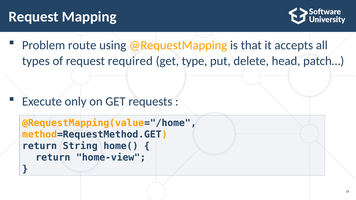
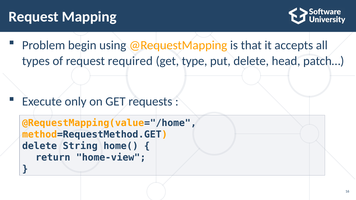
route: route -> begin (82, 45)
return: return -> delete (40, 146)
